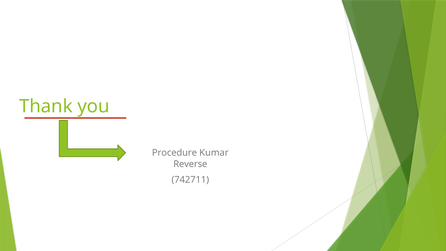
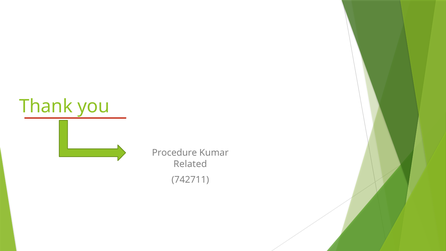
Reverse: Reverse -> Related (190, 164)
